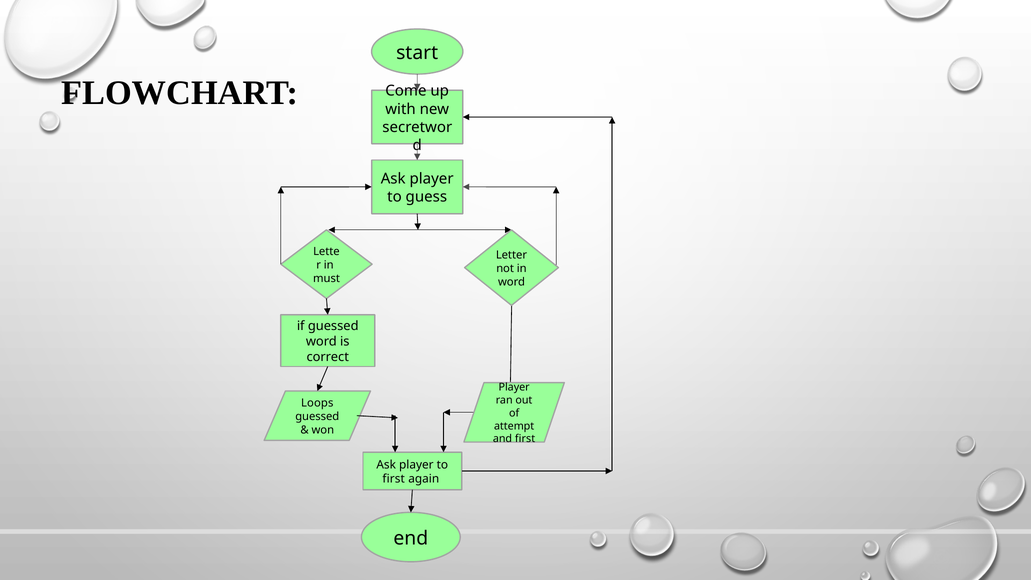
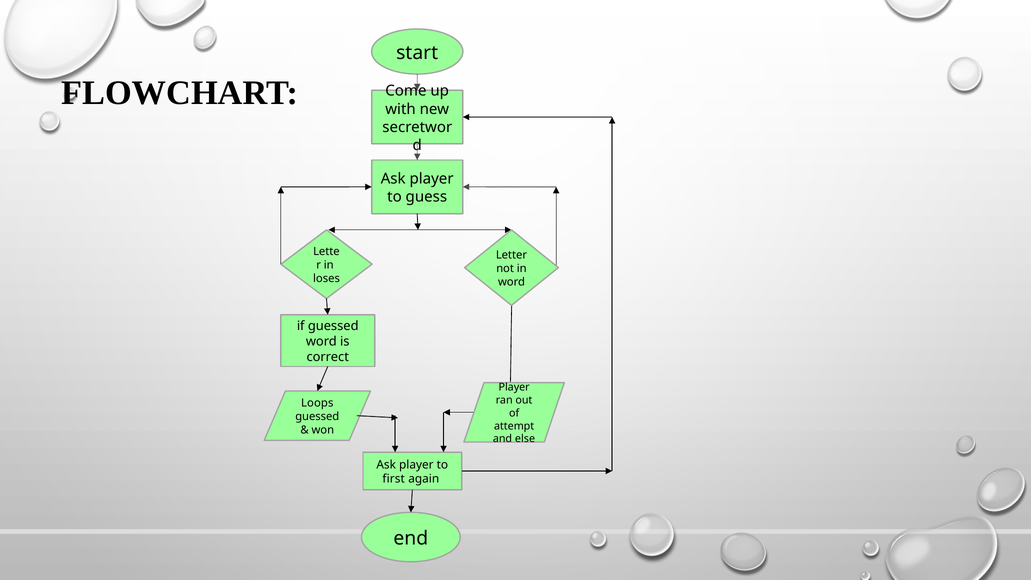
must: must -> loses (326, 278)
and first: first -> else (525, 439)
